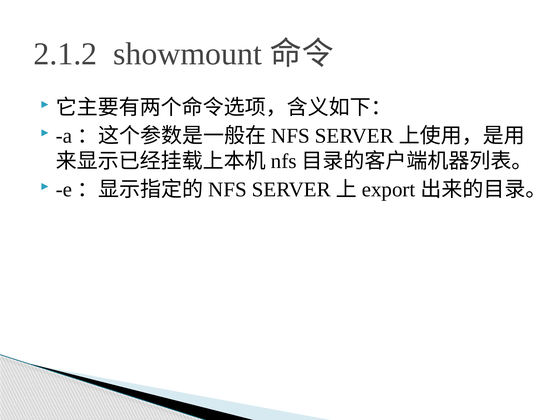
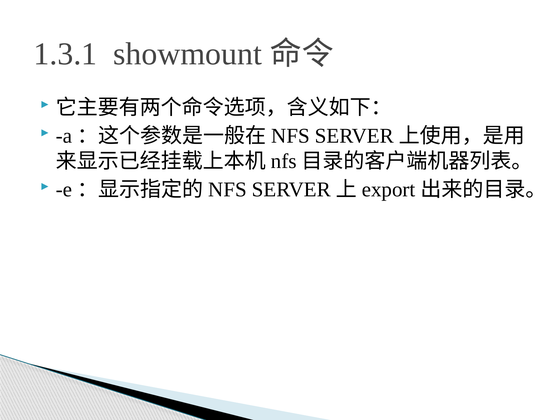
2.1.2: 2.1.2 -> 1.3.1 (65, 54)
